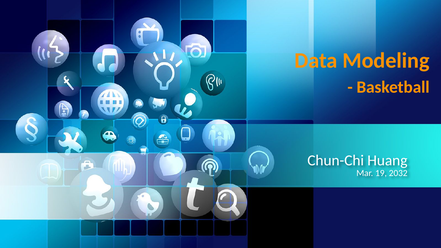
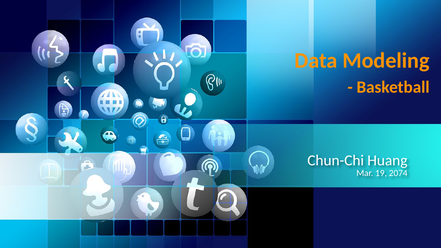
2032: 2032 -> 2074 (398, 173)
